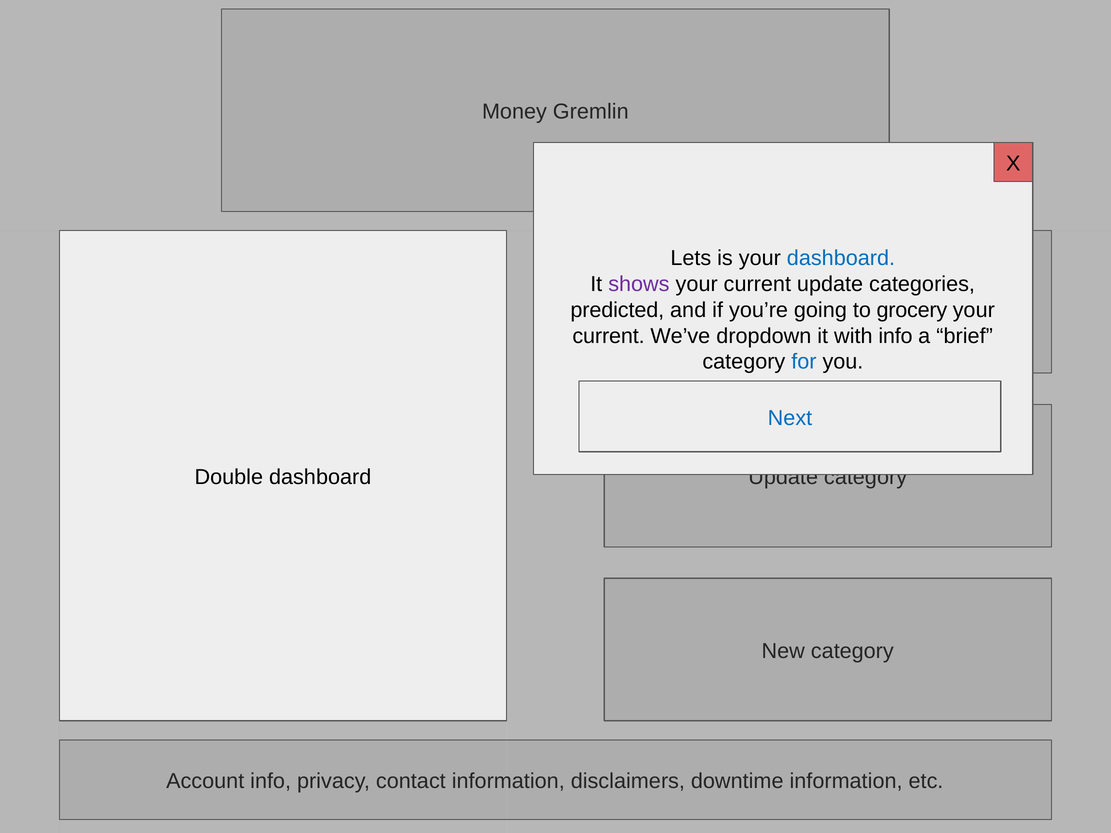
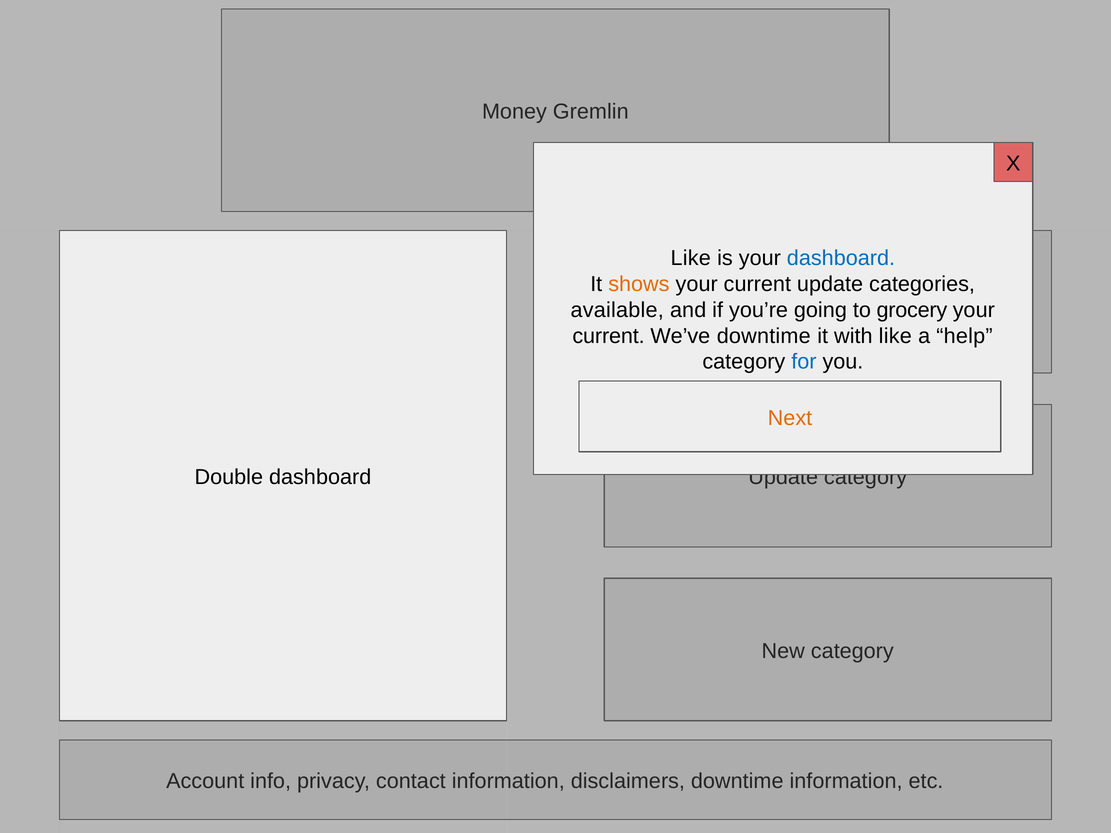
Lets: Lets -> Like (691, 258)
shows colour: purple -> orange (639, 284)
predicted: predicted -> available (617, 310)
We’ve dropdown: dropdown -> downtime (764, 336)
with info: info -> like (895, 336)
brief: brief -> help (964, 336)
Next colour: blue -> orange (790, 418)
